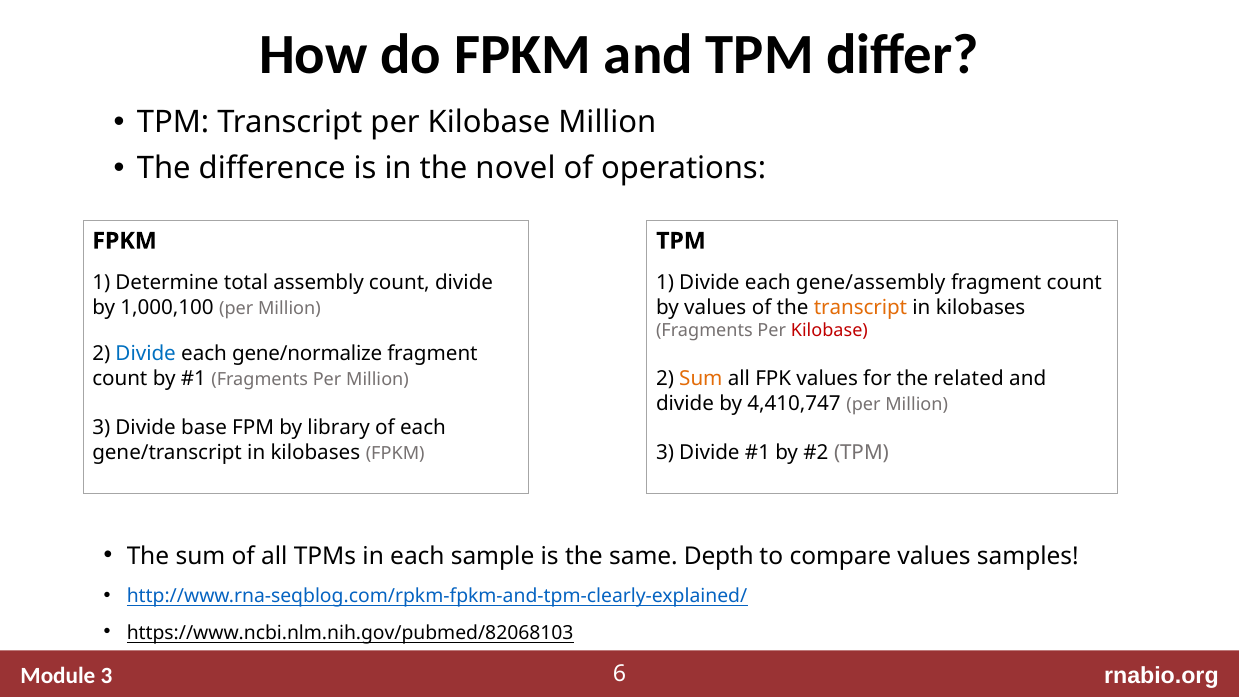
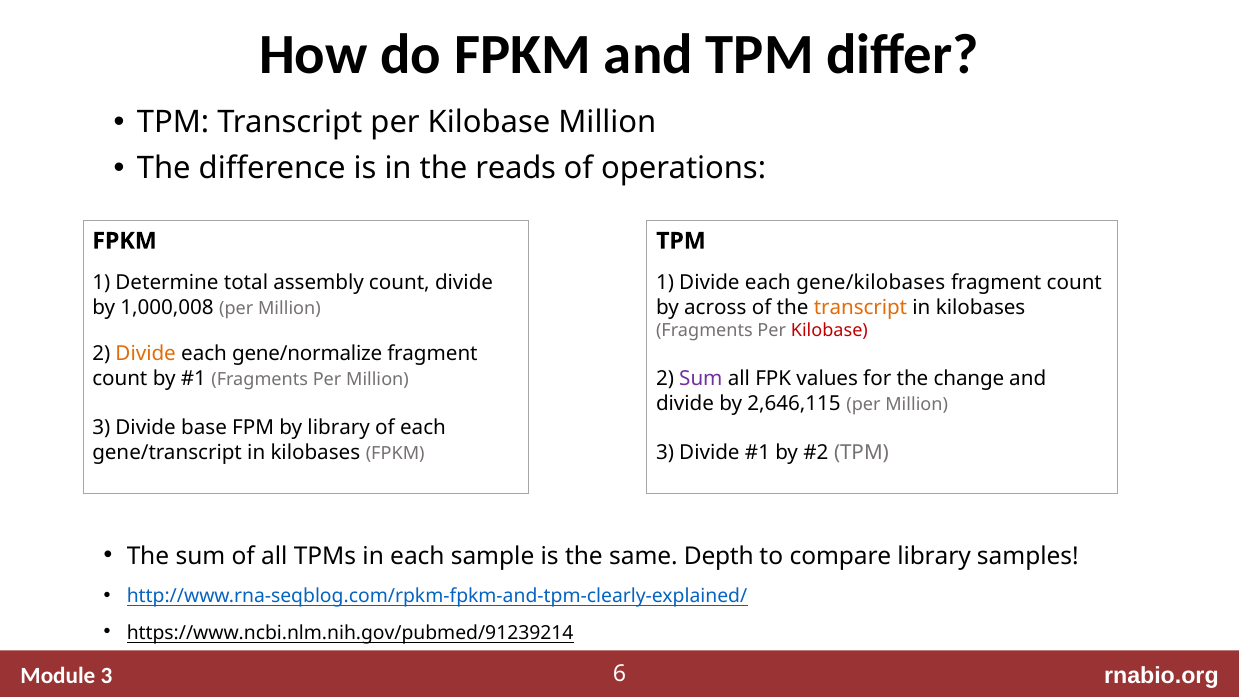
novel: novel -> reads (516, 169)
gene/assembly: gene/assembly -> gene/kilobases (871, 283)
1,000,100: 1,000,100 -> 1,000,008 (167, 307)
by values: values -> across (715, 307)
Divide colour: blue -> orange (146, 354)
Sum colour: orange -> purple (701, 379)
related: related -> change (969, 379)
4,410,747: 4,410,747 -> 2,646,115 (794, 403)
compare values: values -> library (934, 557)
https://www.ncbi.nlm.nih.gov/pubmed/82068103: https://www.ncbi.nlm.nih.gov/pubmed/82068103 -> https://www.ncbi.nlm.nih.gov/pubmed/91239214 (350, 633)
